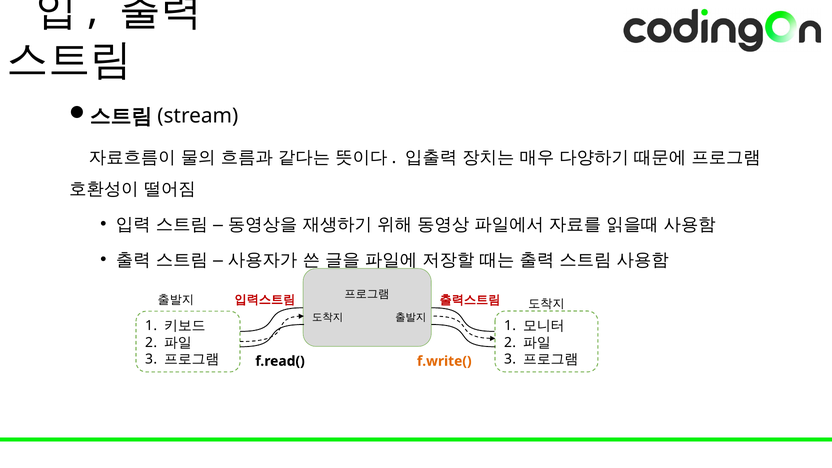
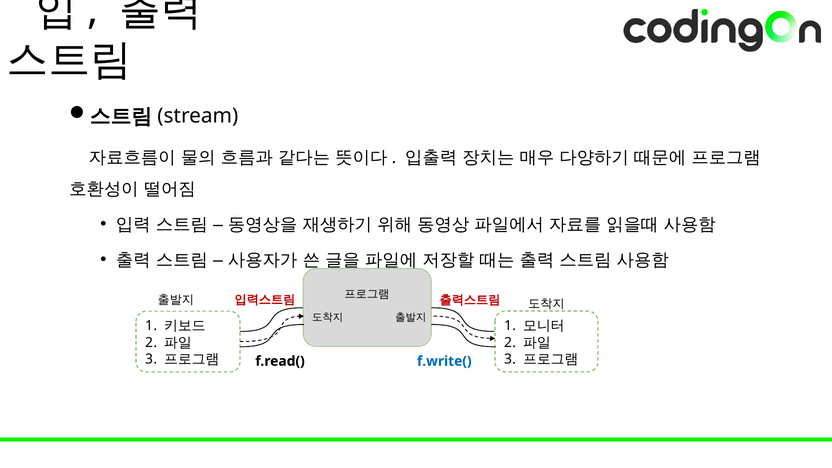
f.write( colour: orange -> blue (444, 361)
